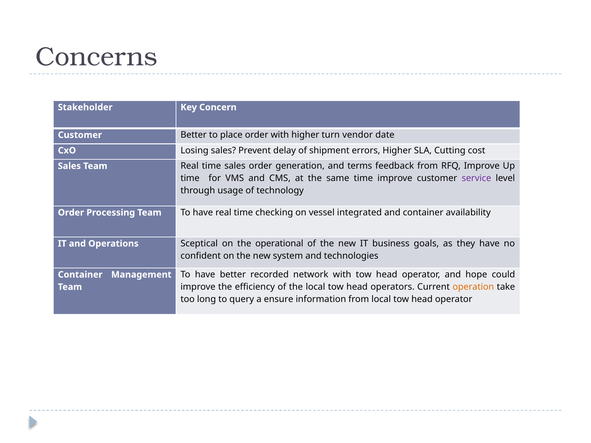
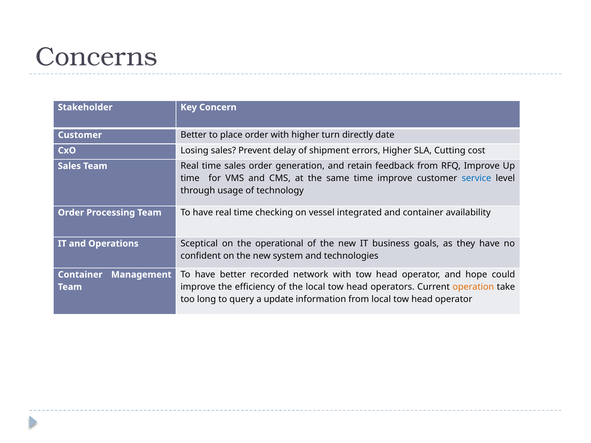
vendor: vendor -> directly (358, 135)
terms: terms -> retain (360, 166)
service colour: purple -> blue (476, 178)
ensure: ensure -> update (279, 299)
